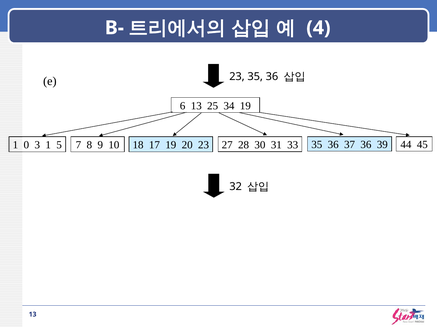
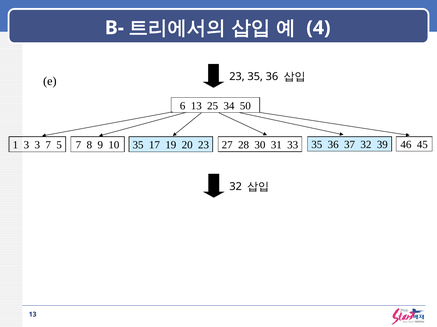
34 19: 19 -> 50 (245, 106)
37 36: 36 -> 32 (366, 145)
44: 44 -> 46 (406, 145)
1 0: 0 -> 3 (26, 145)
3 1: 1 -> 7 (48, 145)
10 18: 18 -> 35 (138, 145)
